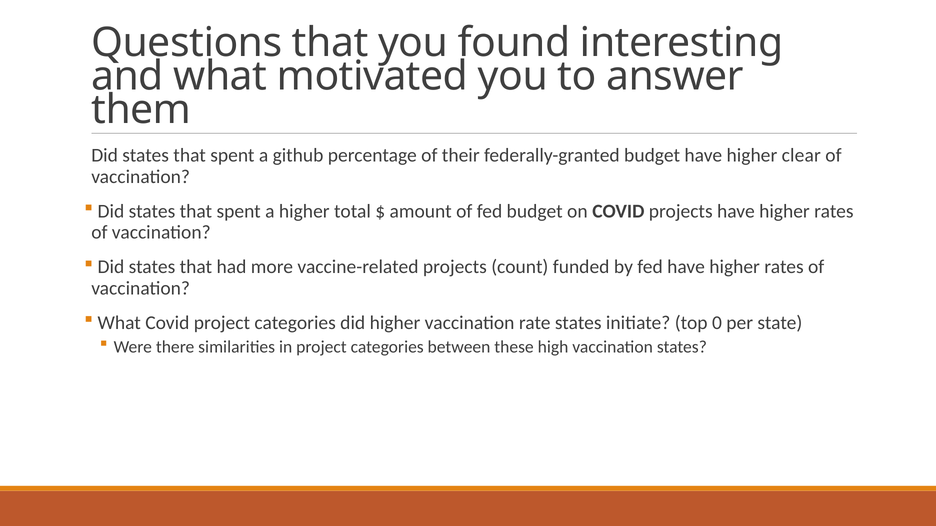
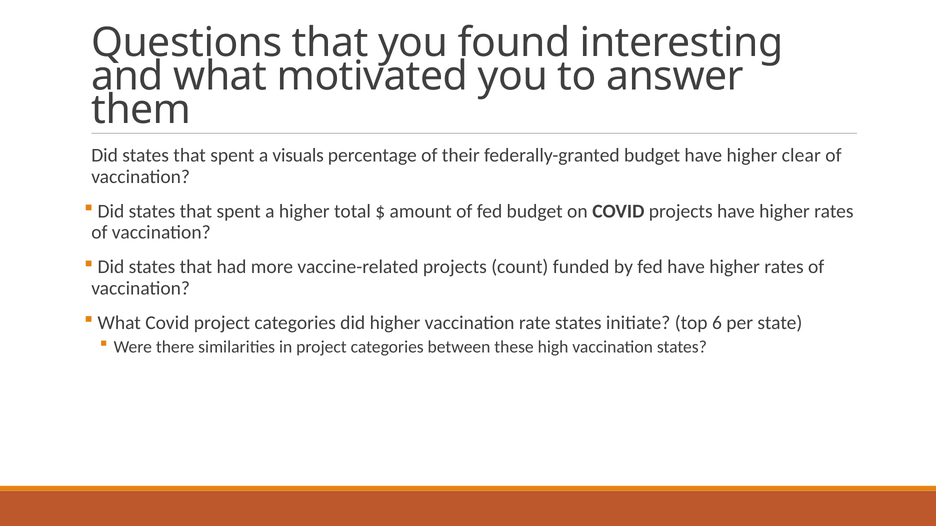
github: github -> visuals (298, 156)
0: 0 -> 6 (717, 323)
